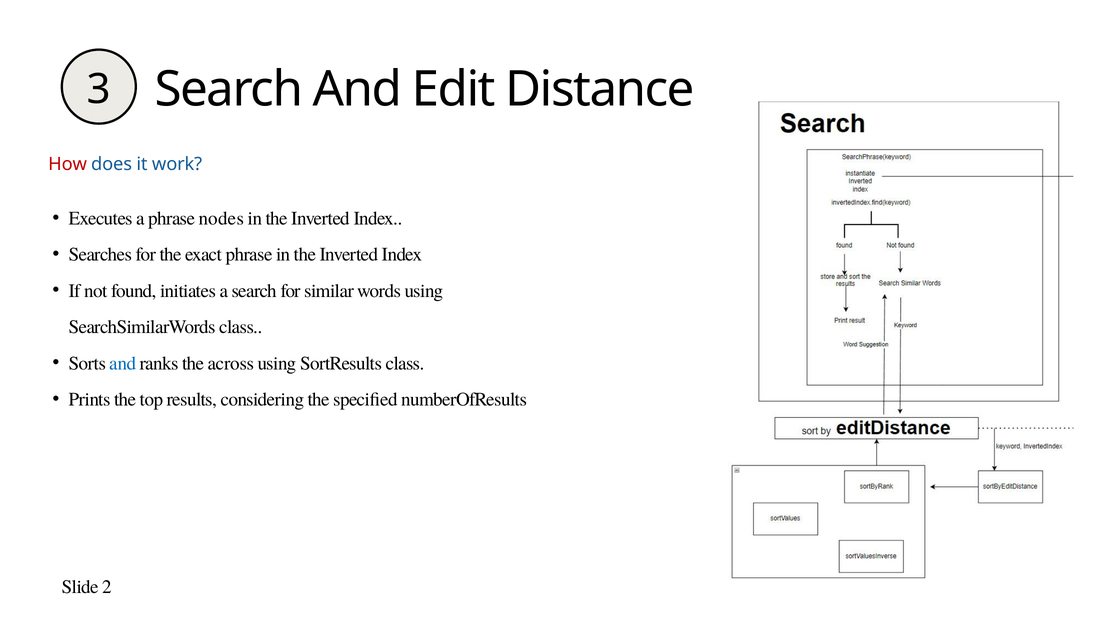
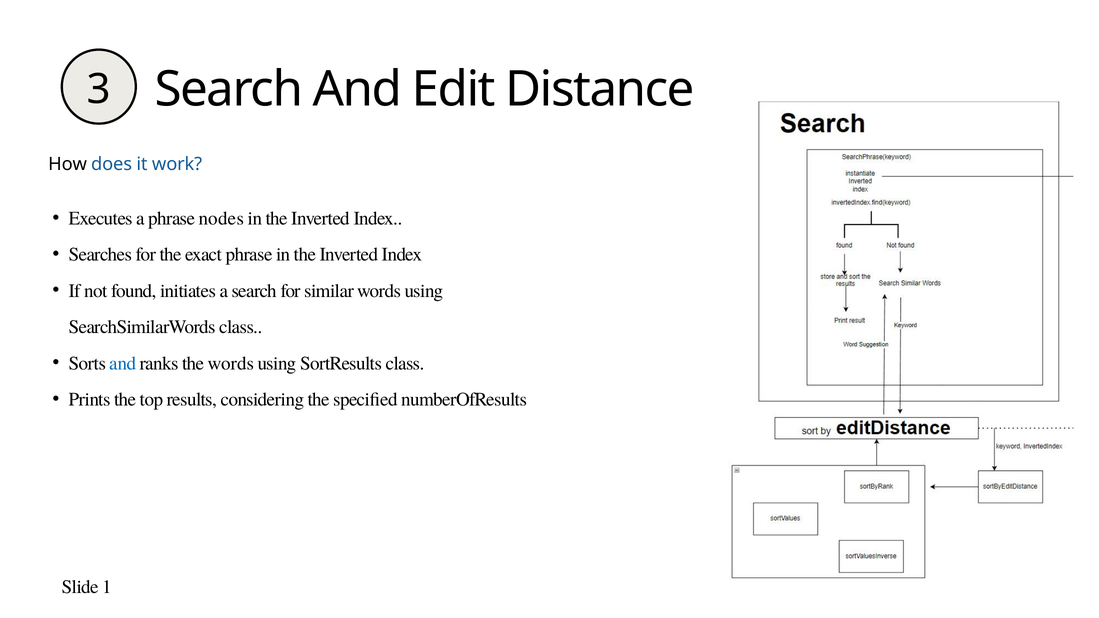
How colour: red -> black (68, 164)
the across: across -> words (231, 363)
2: 2 -> 1 (107, 587)
